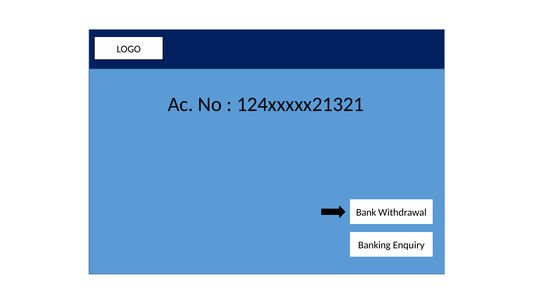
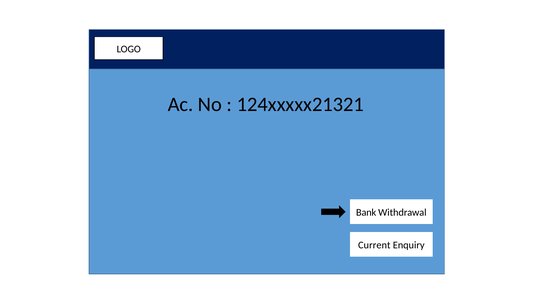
Banking: Banking -> Current (374, 245)
